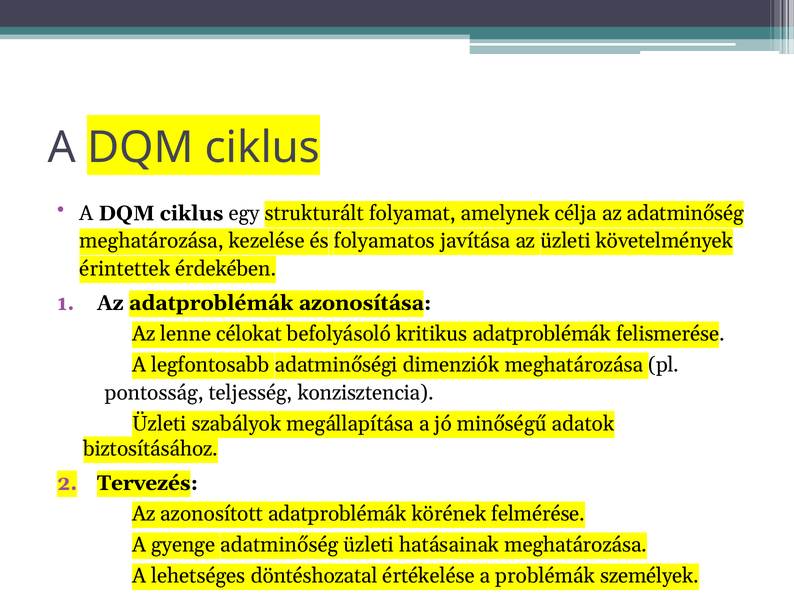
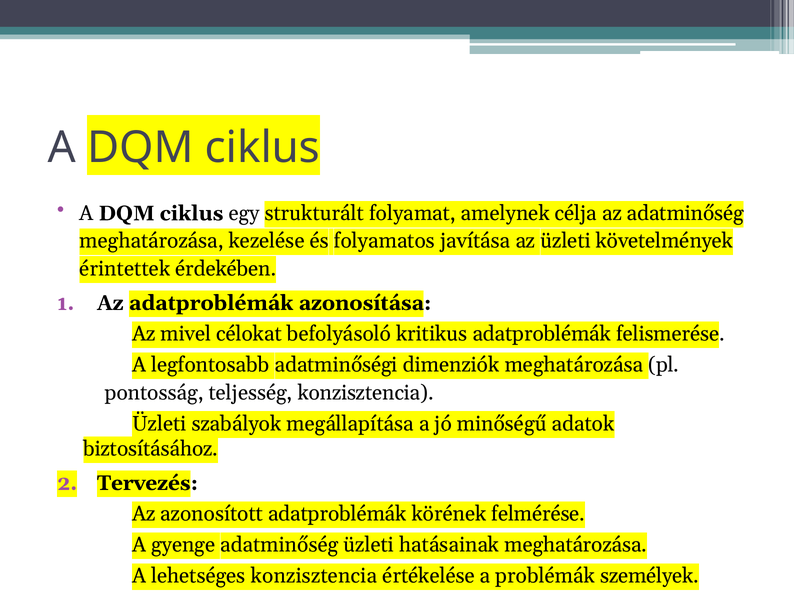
lenne: lenne -> mivel (186, 334)
lehetséges döntéshozatal: döntéshozatal -> konzisztencia (314, 576)
